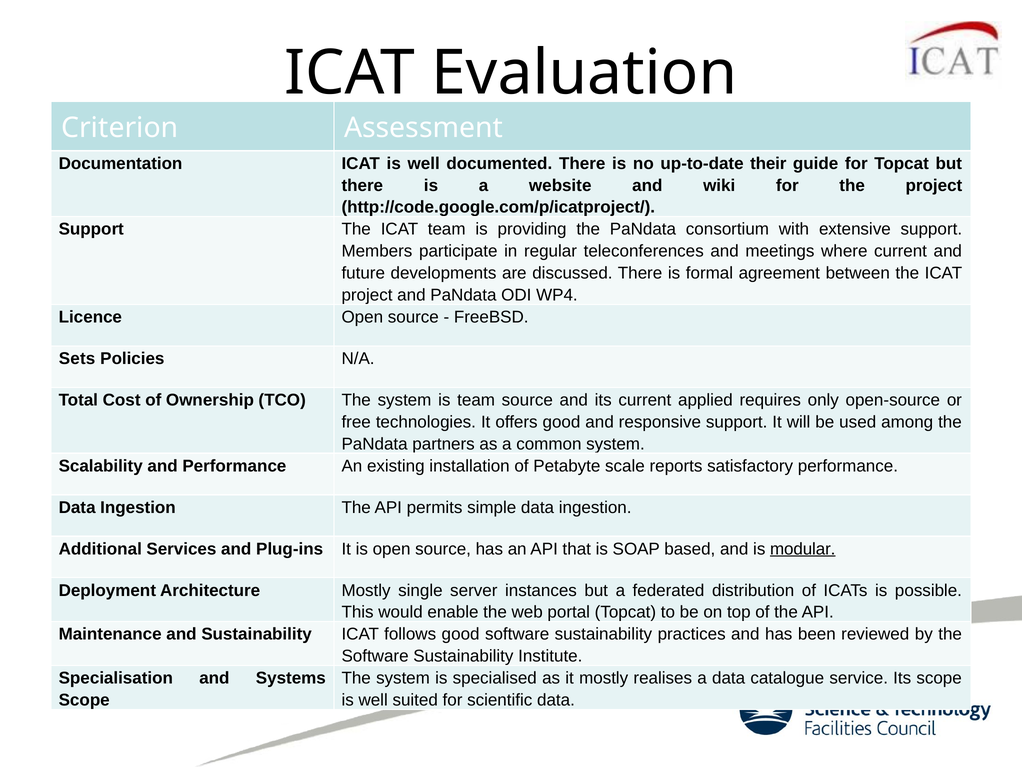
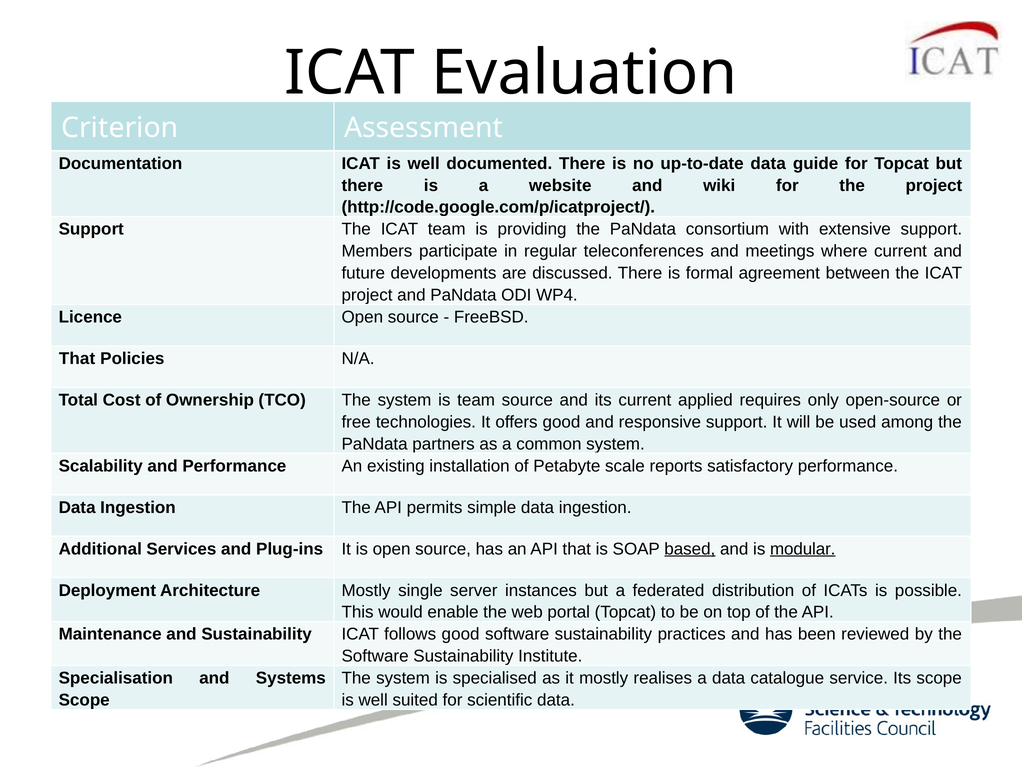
up-to-date their: their -> data (768, 163)
Sets: Sets -> That (77, 358)
based underline: none -> present (690, 549)
